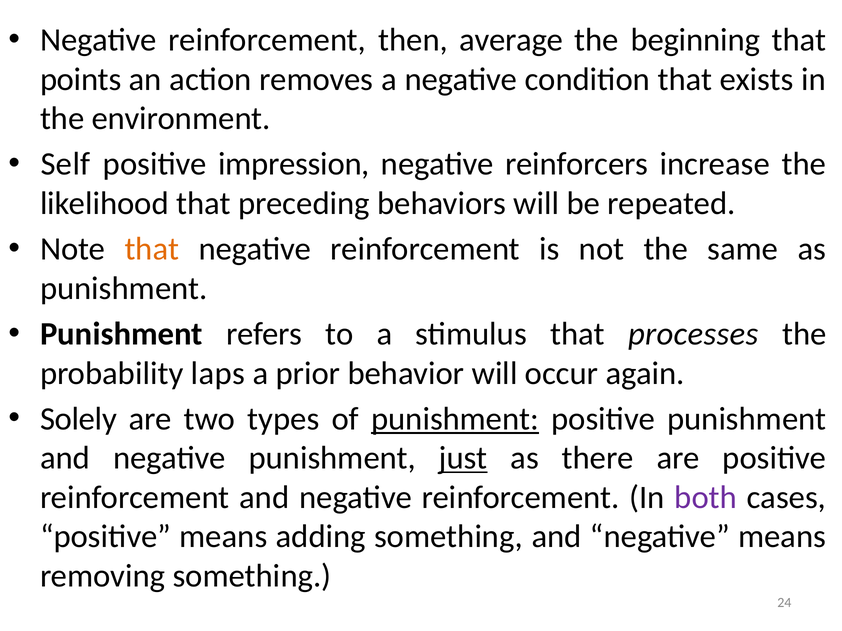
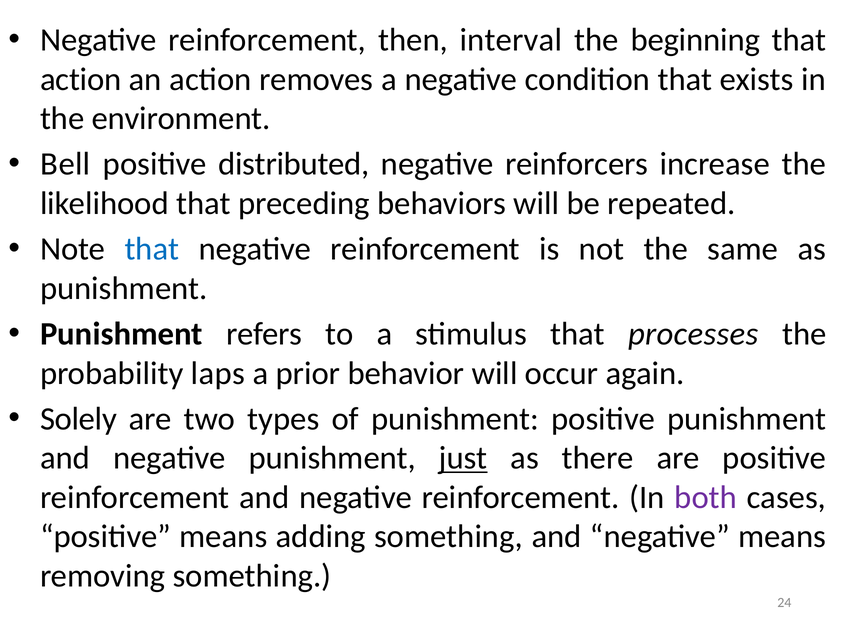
average: average -> interval (511, 40)
points: points -> action (81, 79)
Self: Self -> Bell (65, 164)
impression: impression -> distributed (294, 164)
that colour: orange -> blue (152, 249)
punishment underline: present -> none (455, 419)
